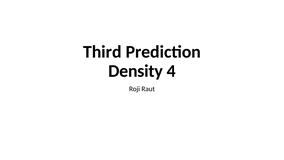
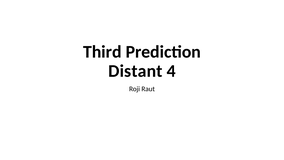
Density: Density -> Distant (135, 71)
